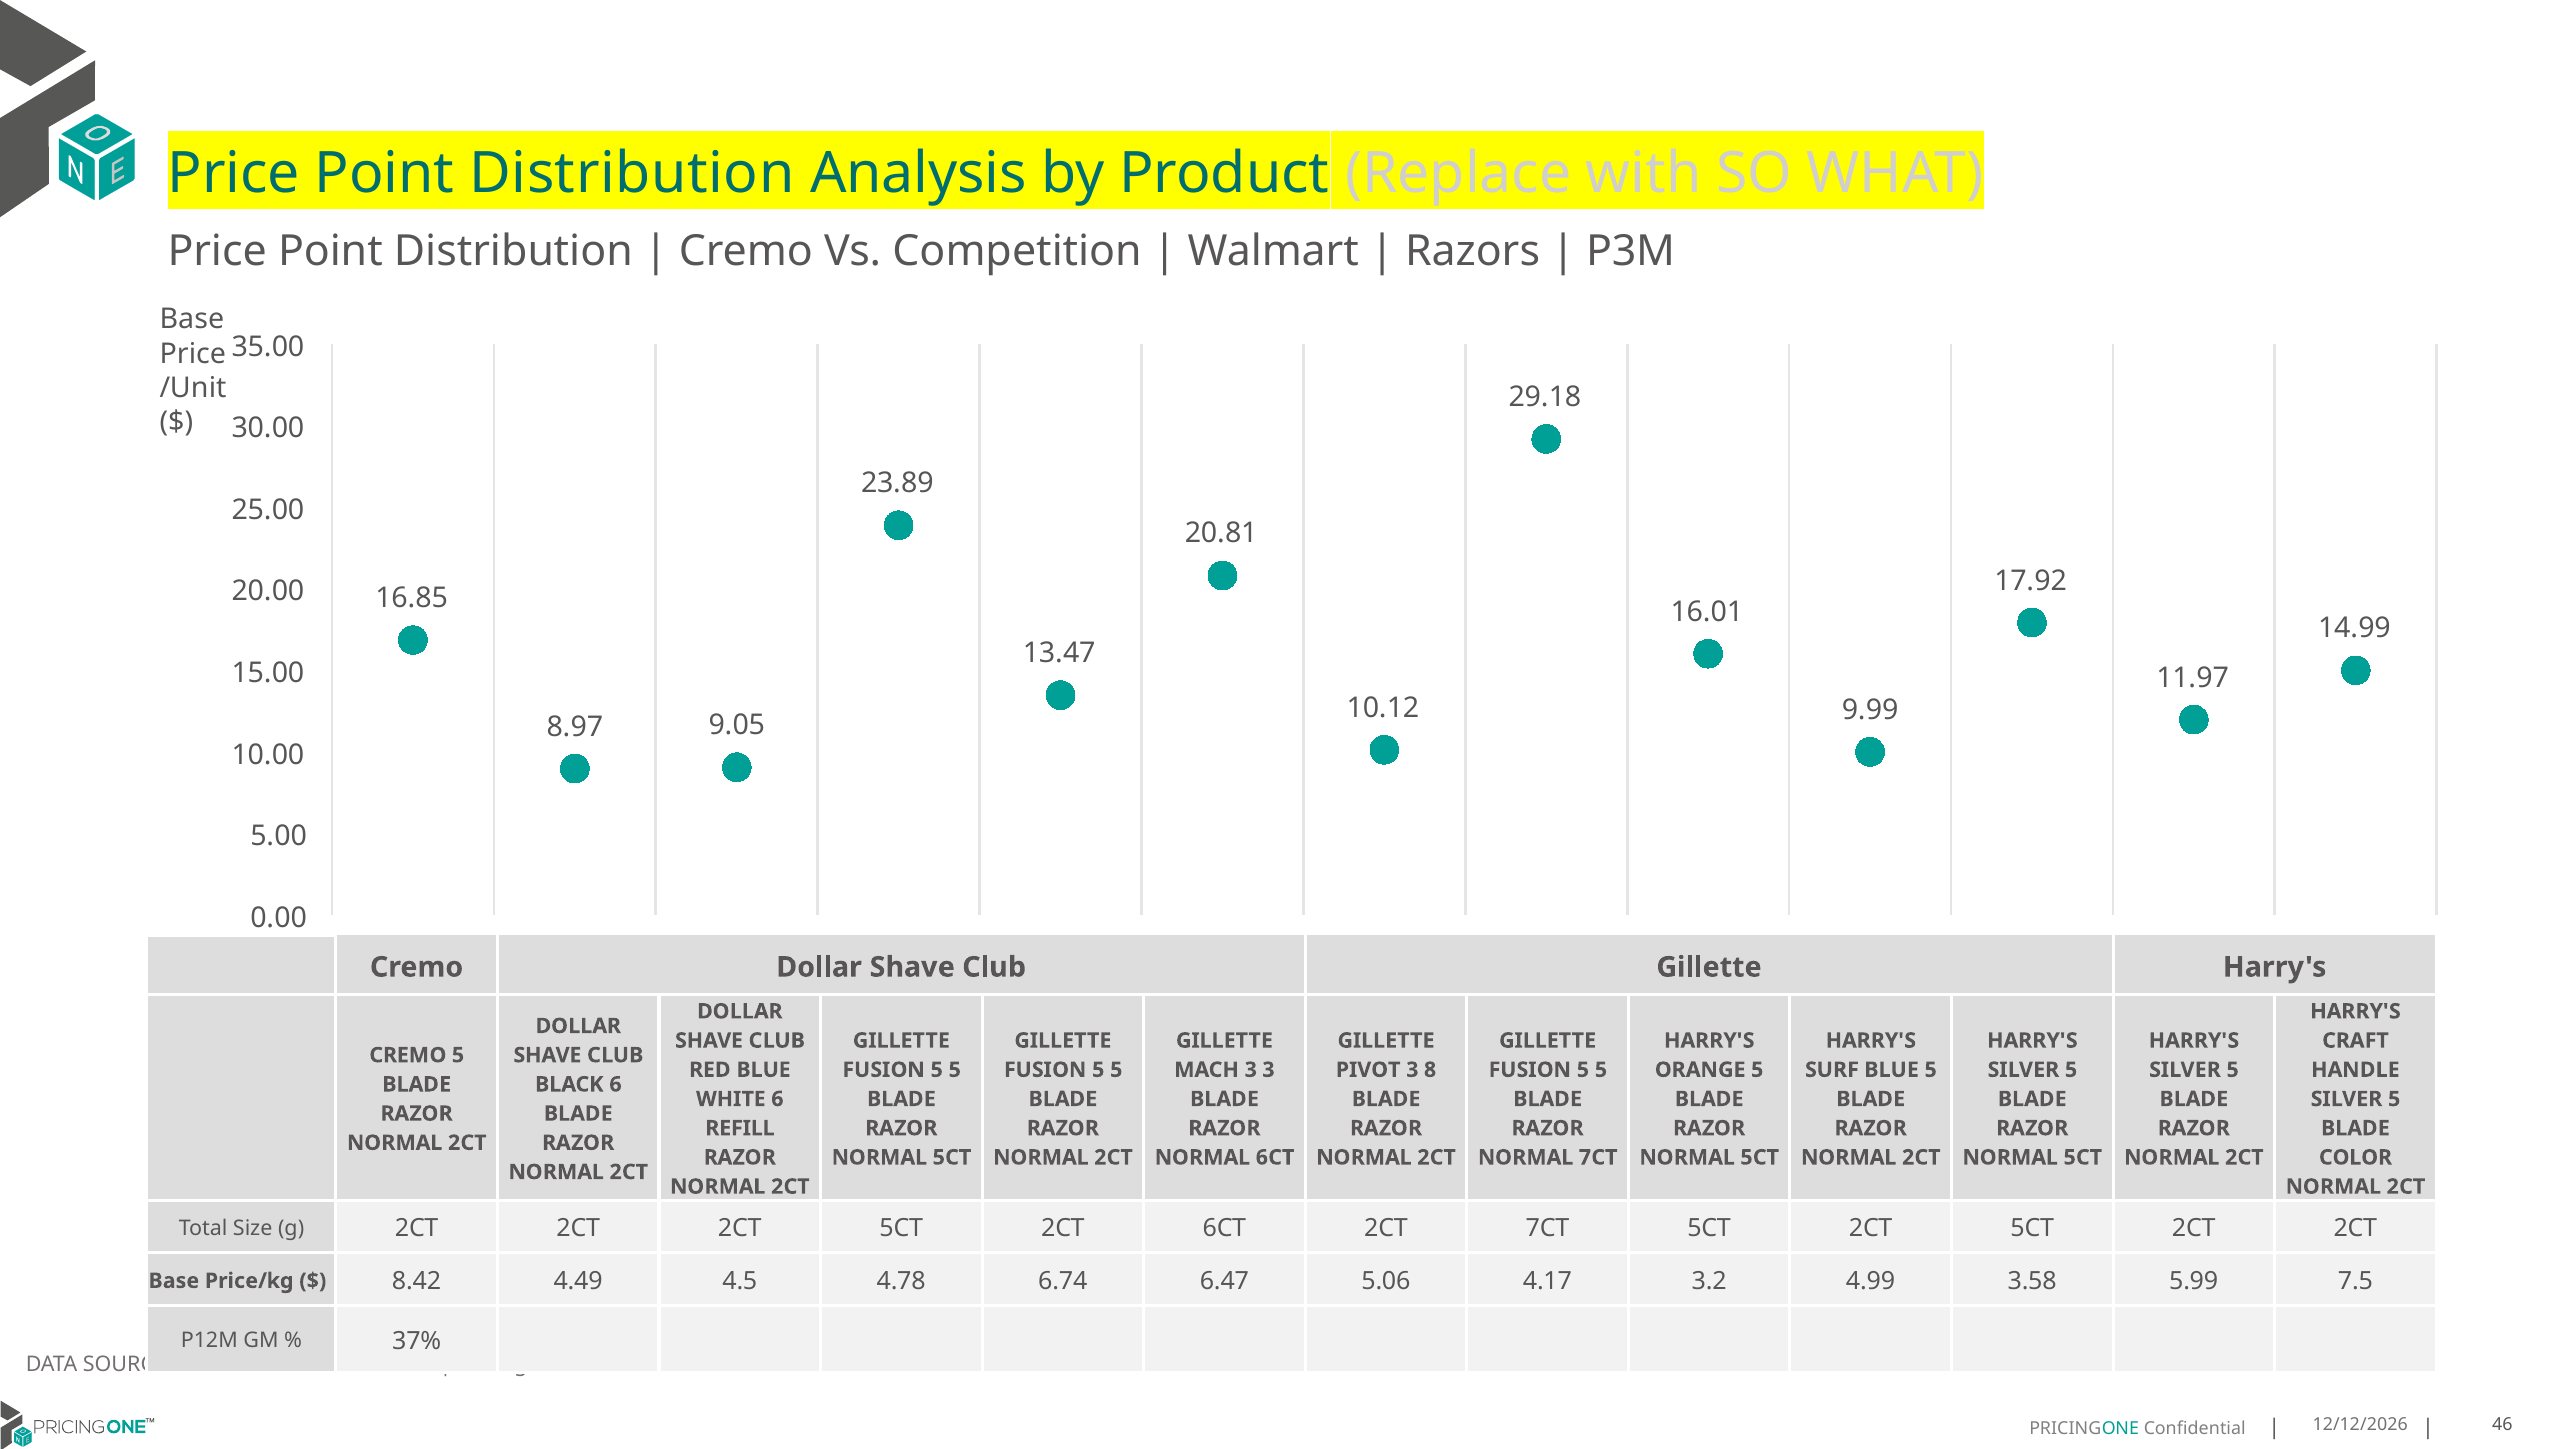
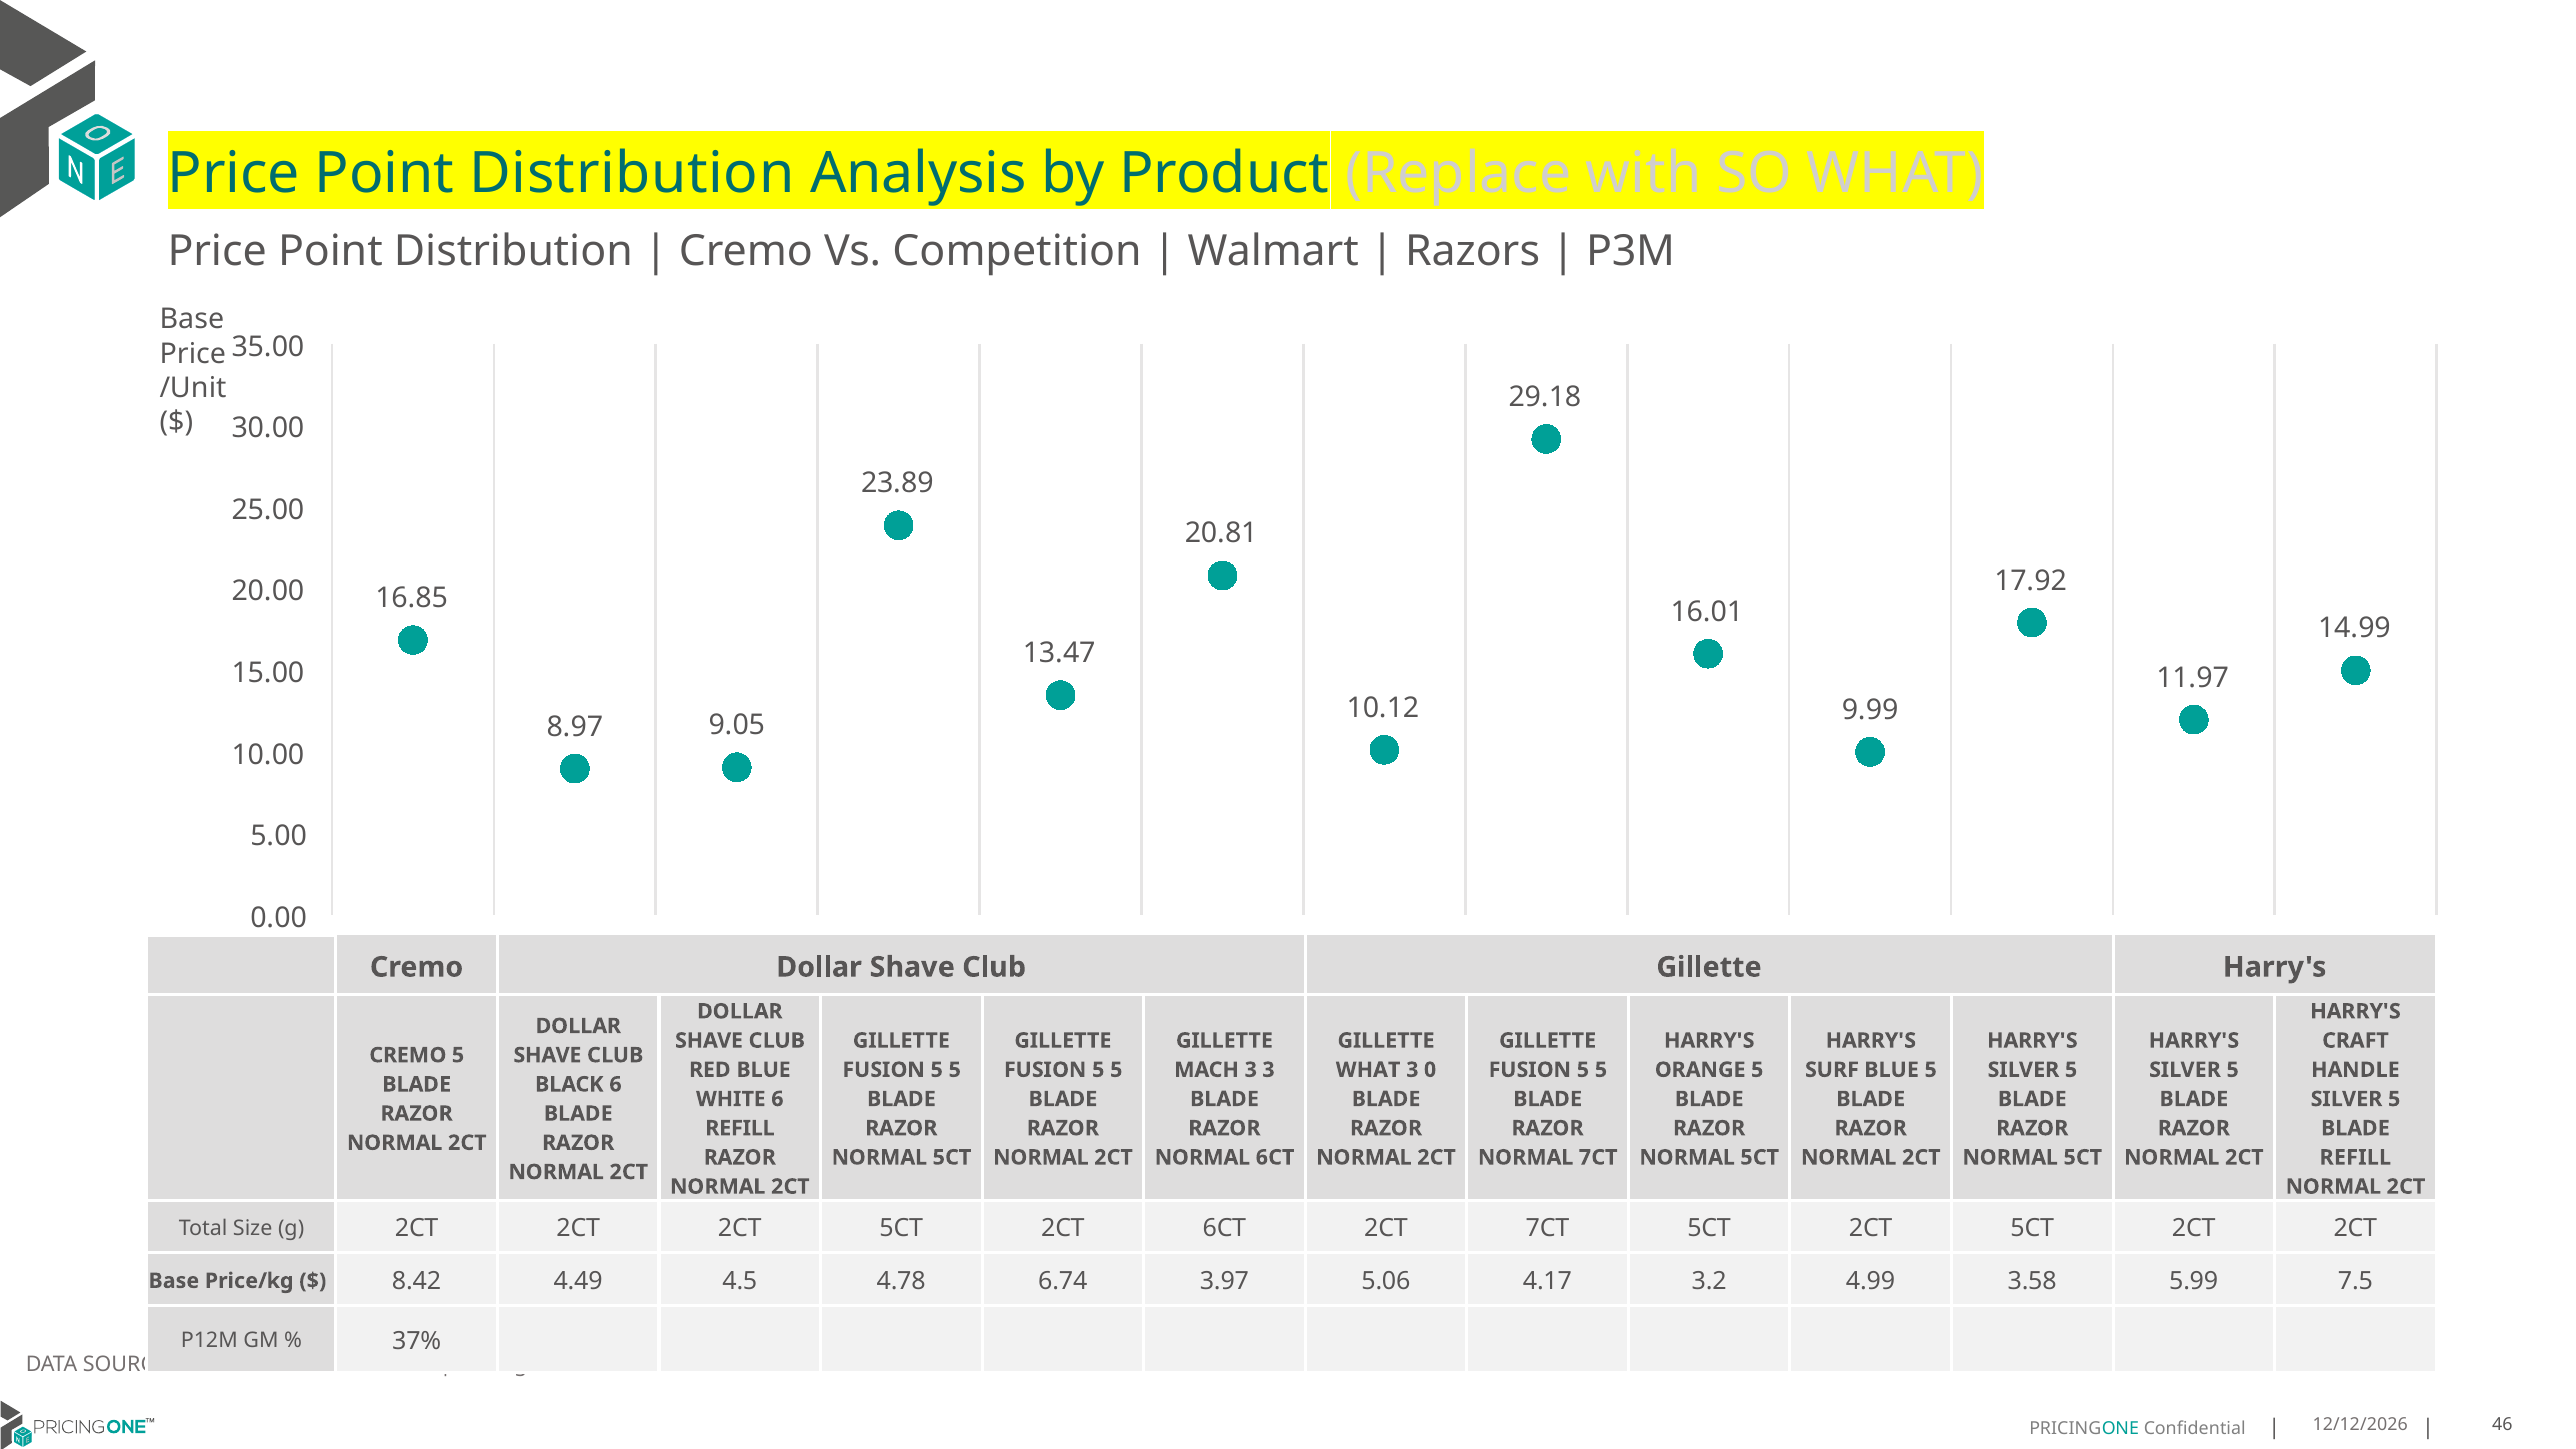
PIVOT: PIVOT -> WHAT (1368, 1070)
8: 8 -> 0 (1430, 1070)
COLOR: COLOR -> REFILL (2355, 1157)
6.47: 6.47 -> 3.97 (1224, 1281)
